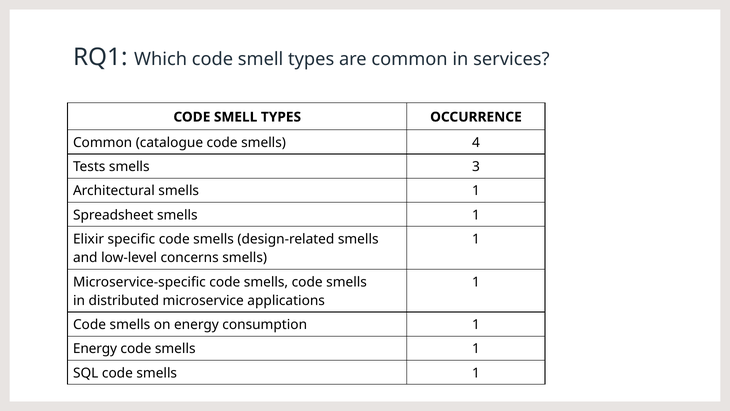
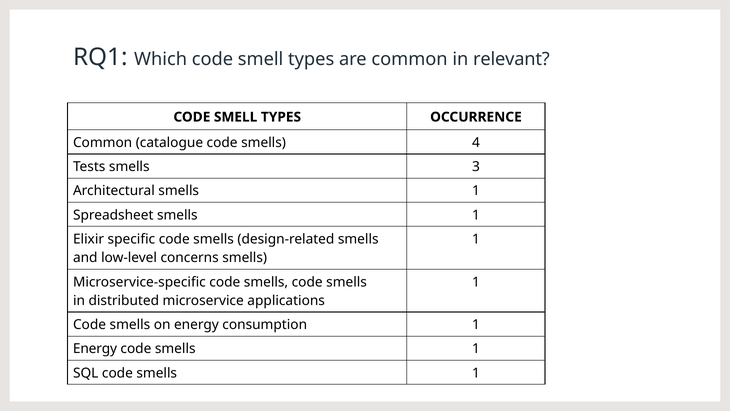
services: services -> relevant (511, 59)
